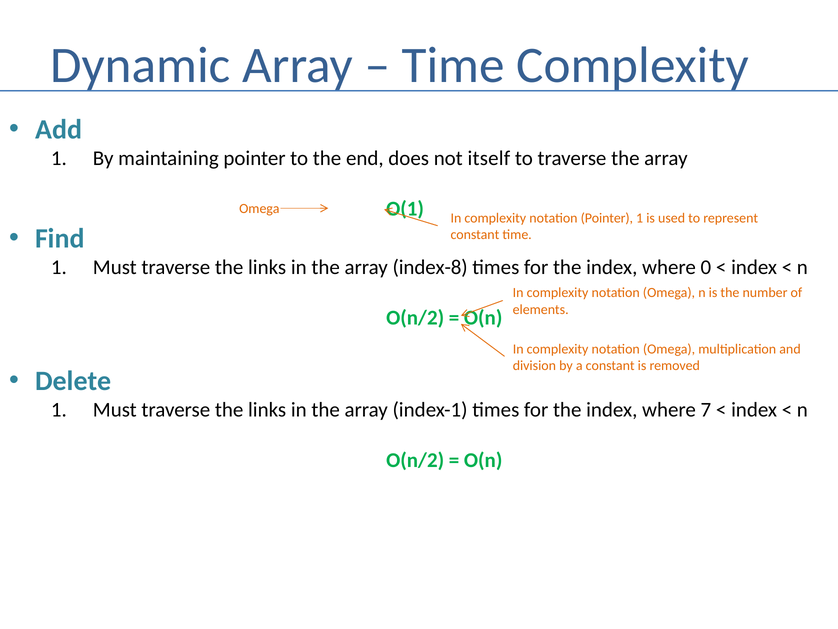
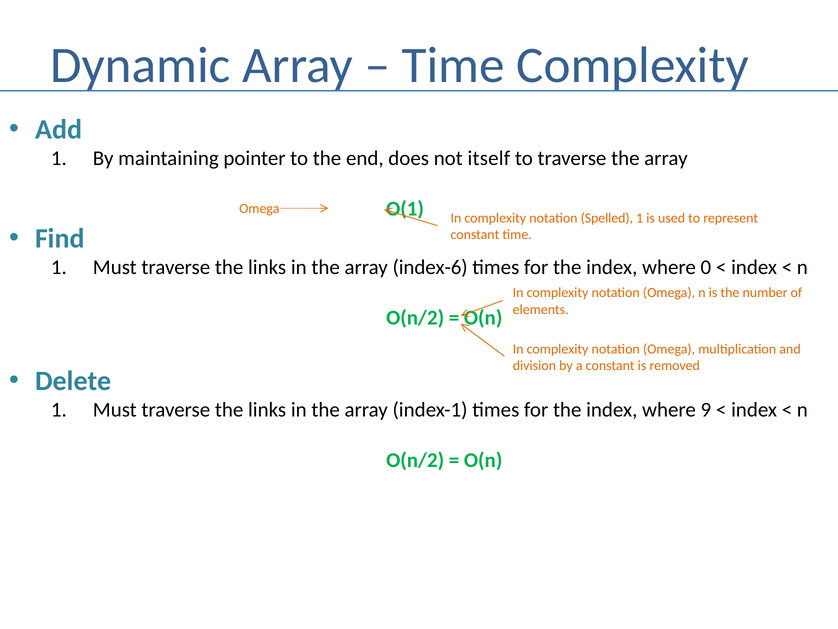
notation Pointer: Pointer -> Spelled (607, 218)
index-8: index-8 -> index-6 (430, 267)
7: 7 -> 9 (706, 410)
